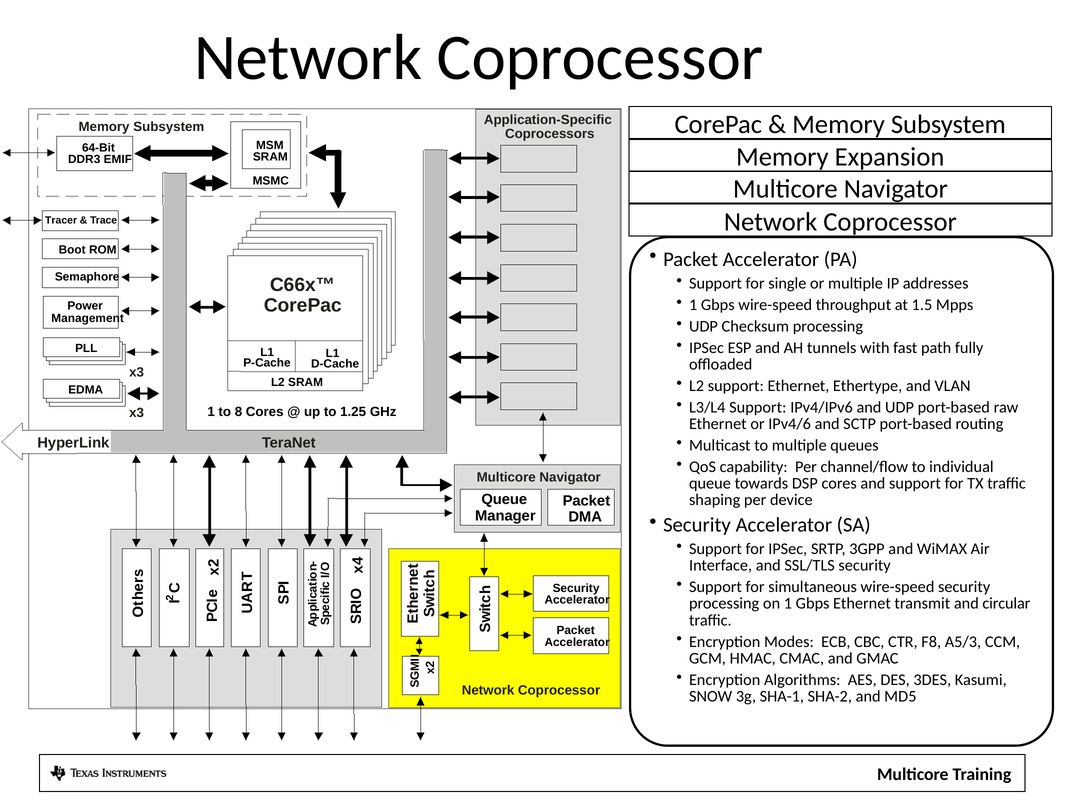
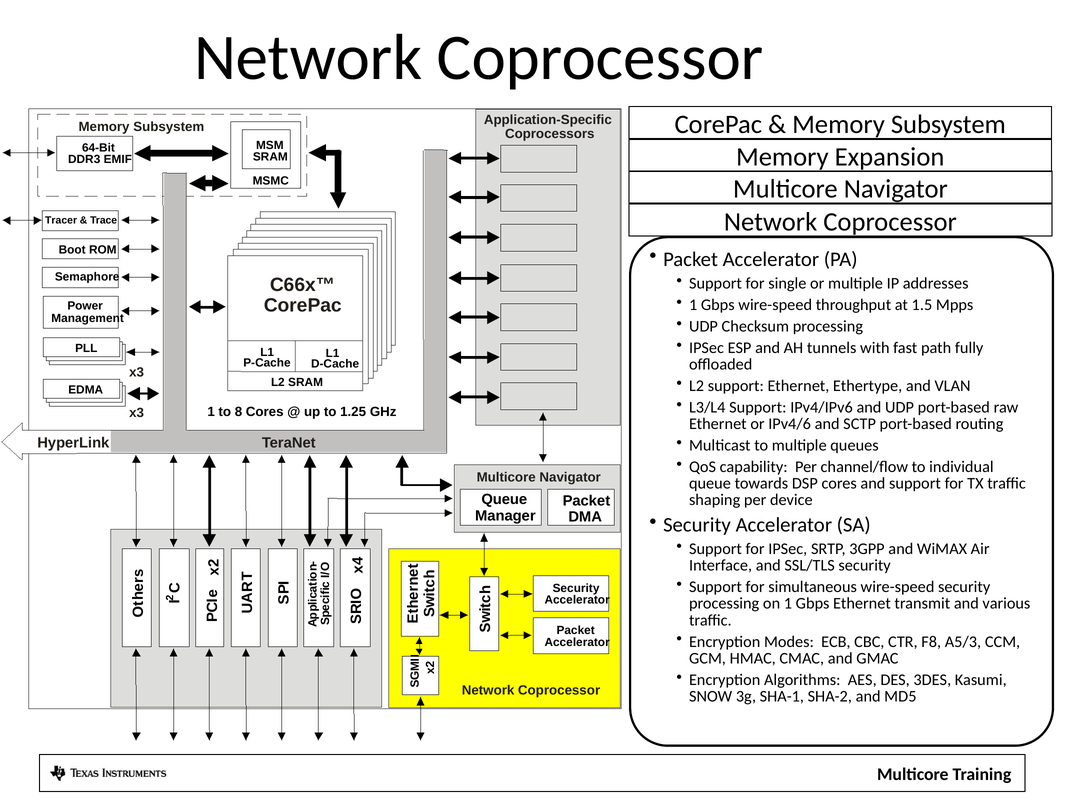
circular: circular -> various (1006, 603)
